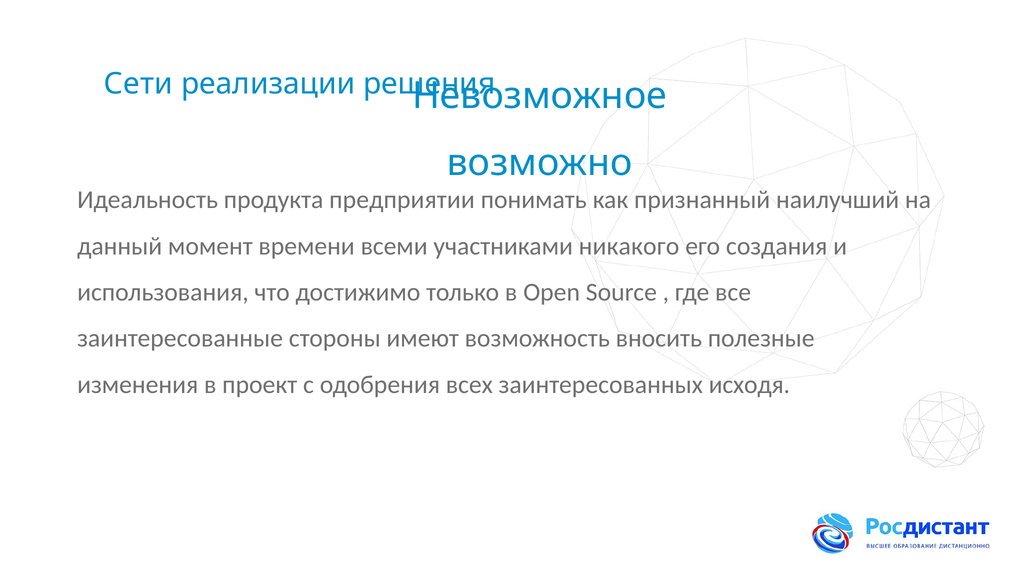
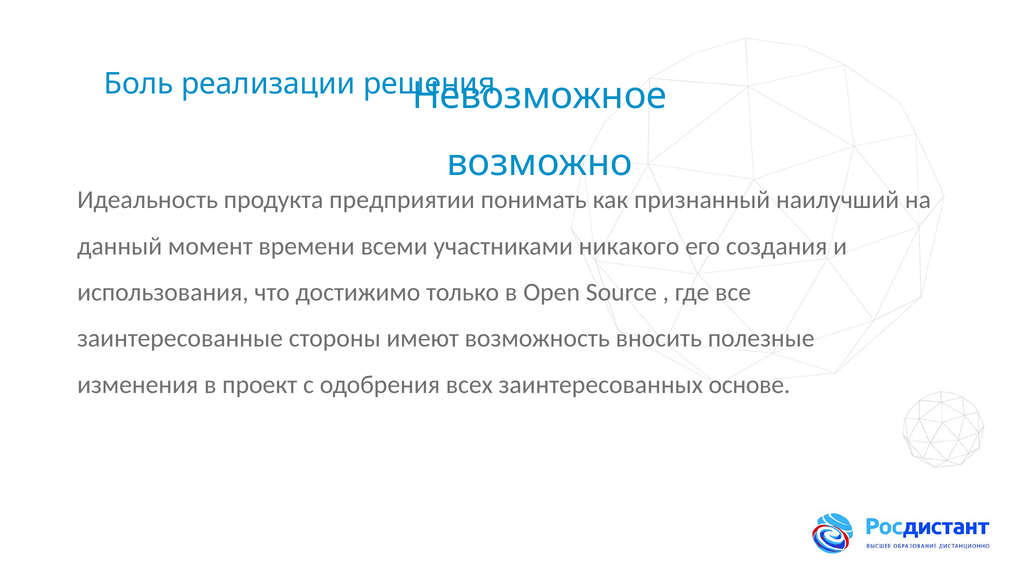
Сети: Сети -> Боль (139, 84)
исходя: исходя -> основе (749, 385)
